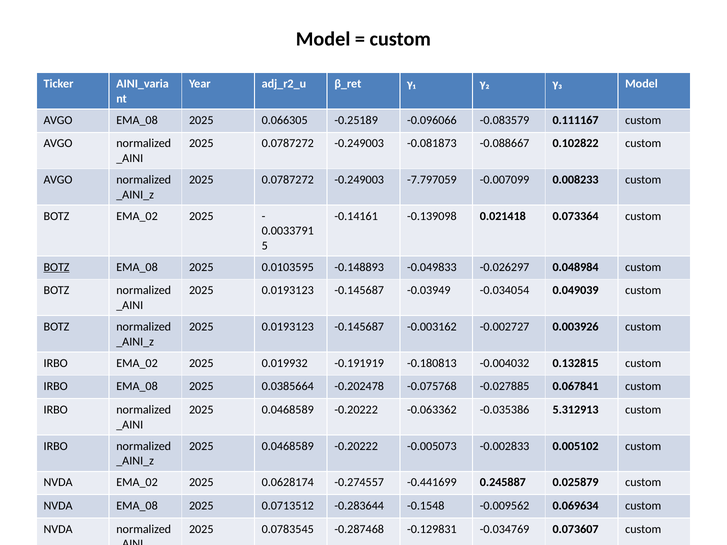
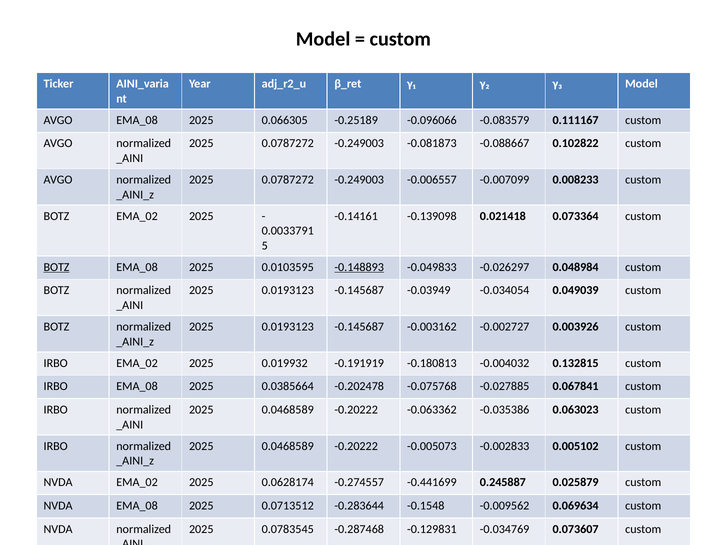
-7.797059: -7.797059 -> -0.006557 (432, 180)
-0.148893 underline: none -> present (359, 267)
5.312913: 5.312913 -> 0.063023 (576, 410)
